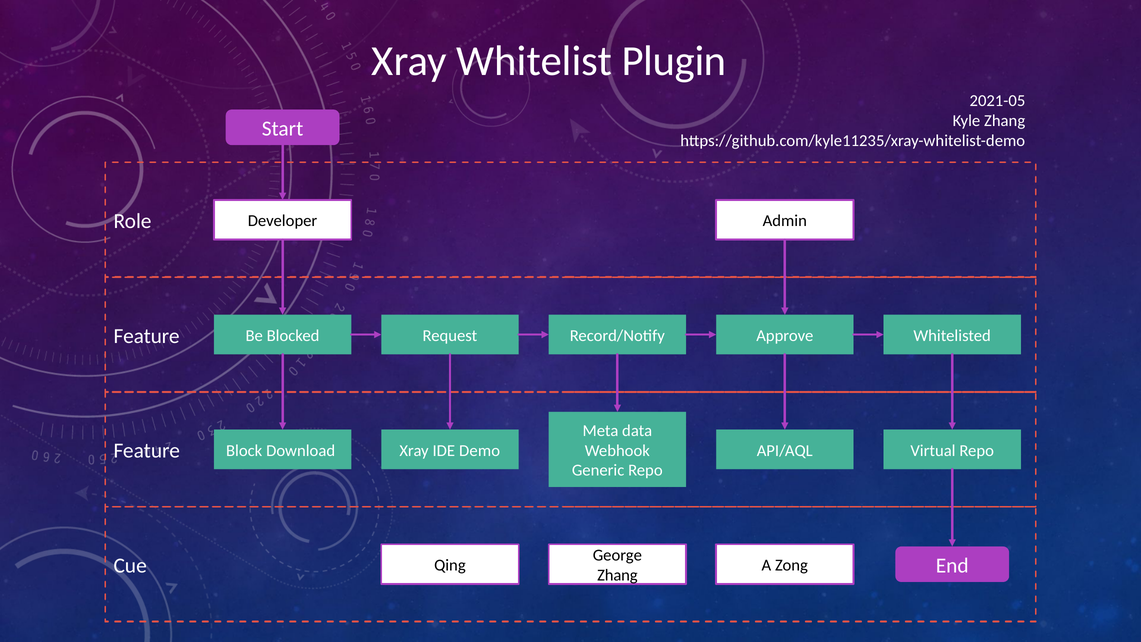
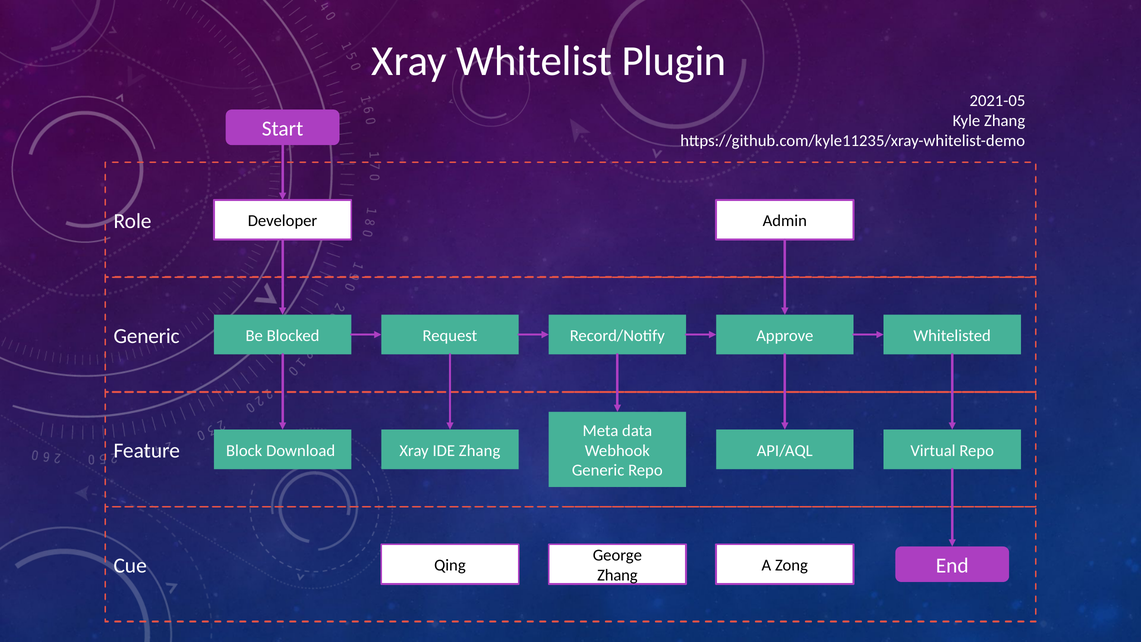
Feature: Feature -> Generic (147, 336)
IDE Demo: Demo -> Zhang (480, 450)
